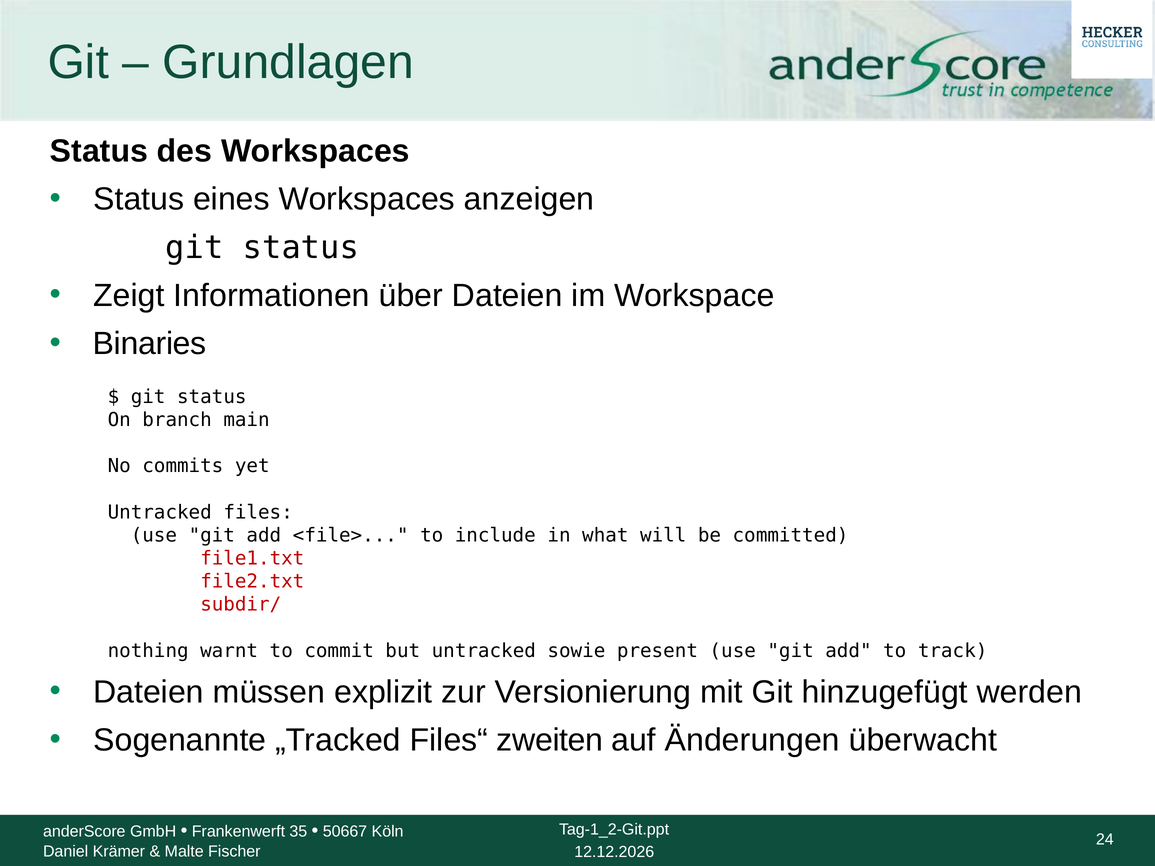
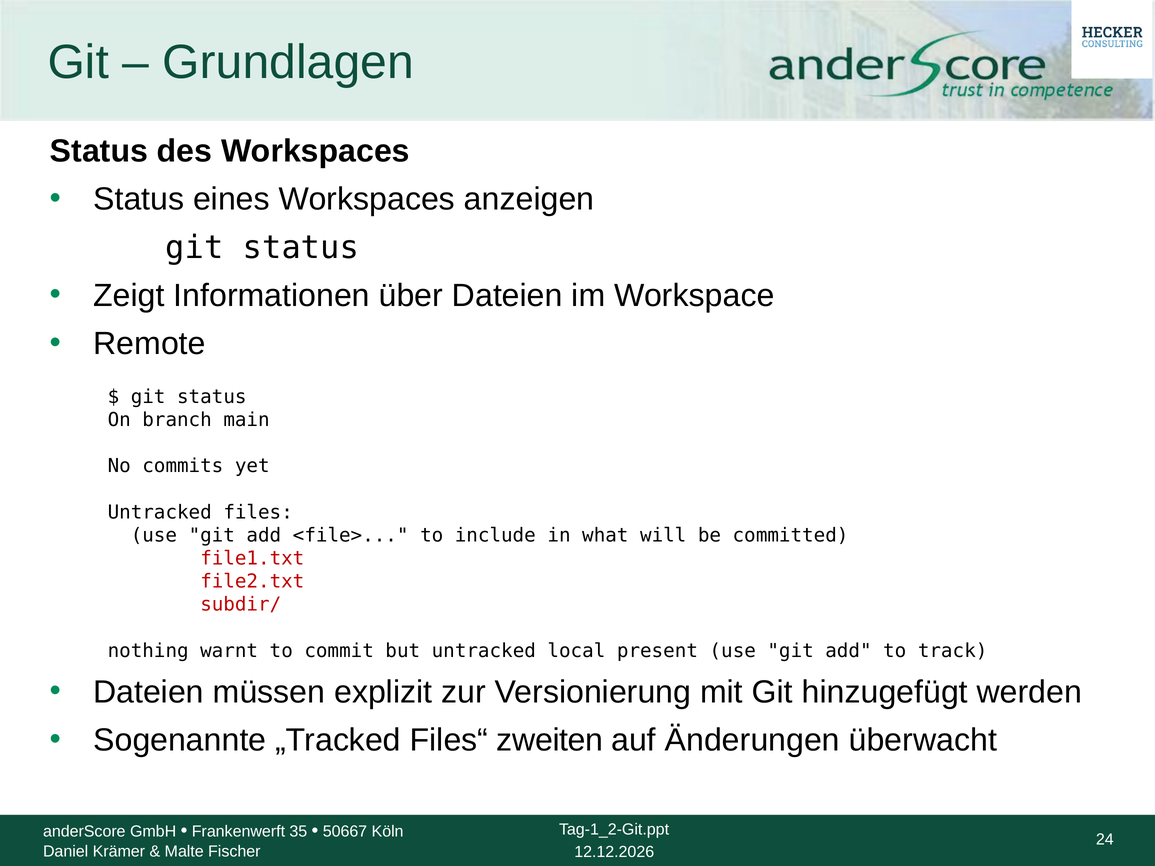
Binaries: Binaries -> Remote (149, 344)
sowie: sowie -> local (576, 651)
